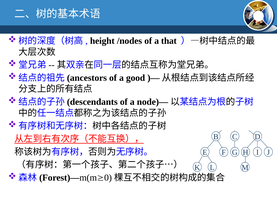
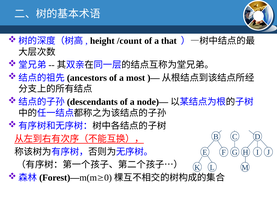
/nodes: /nodes -> /count (129, 41)
good: good -> most (136, 78)
